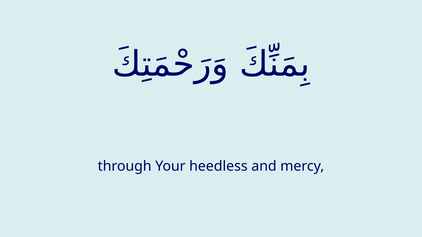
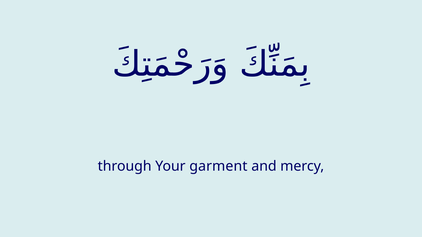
heedless: heedless -> garment (218, 167)
